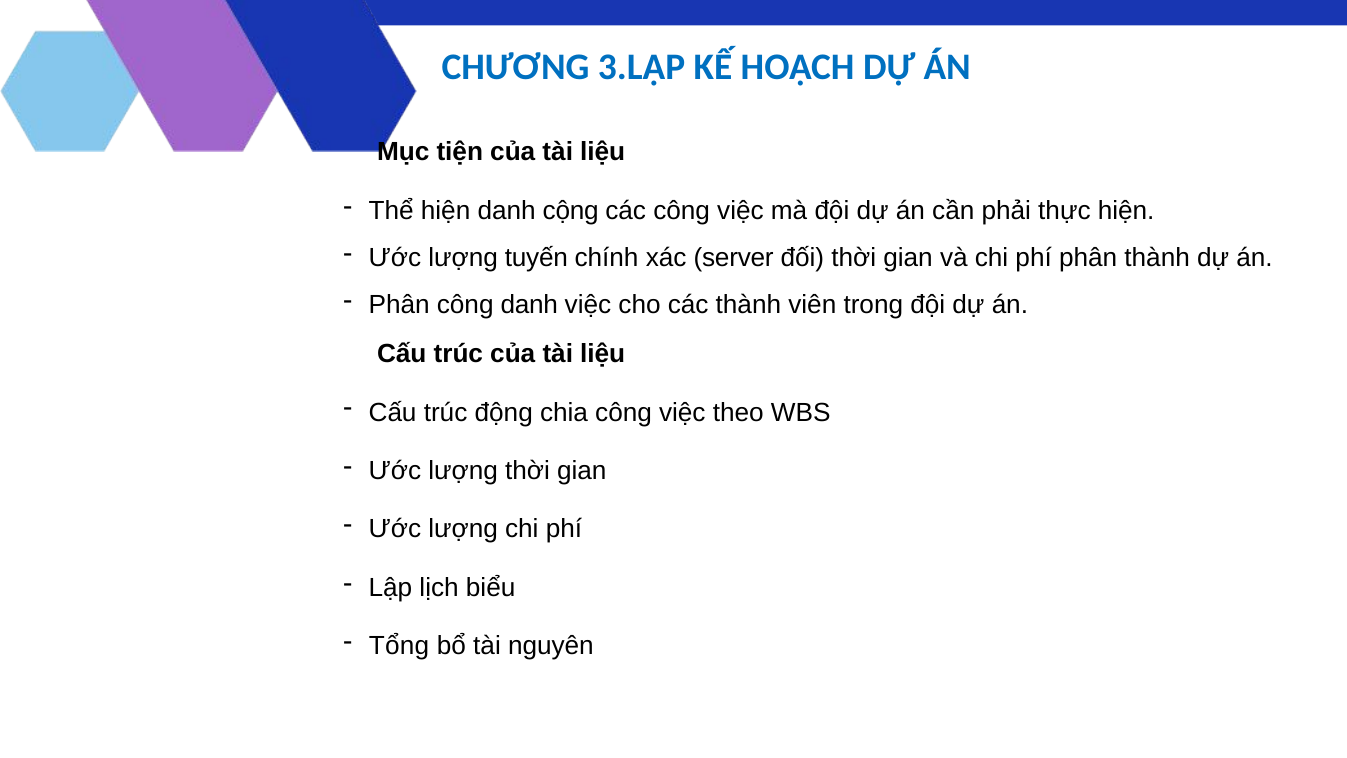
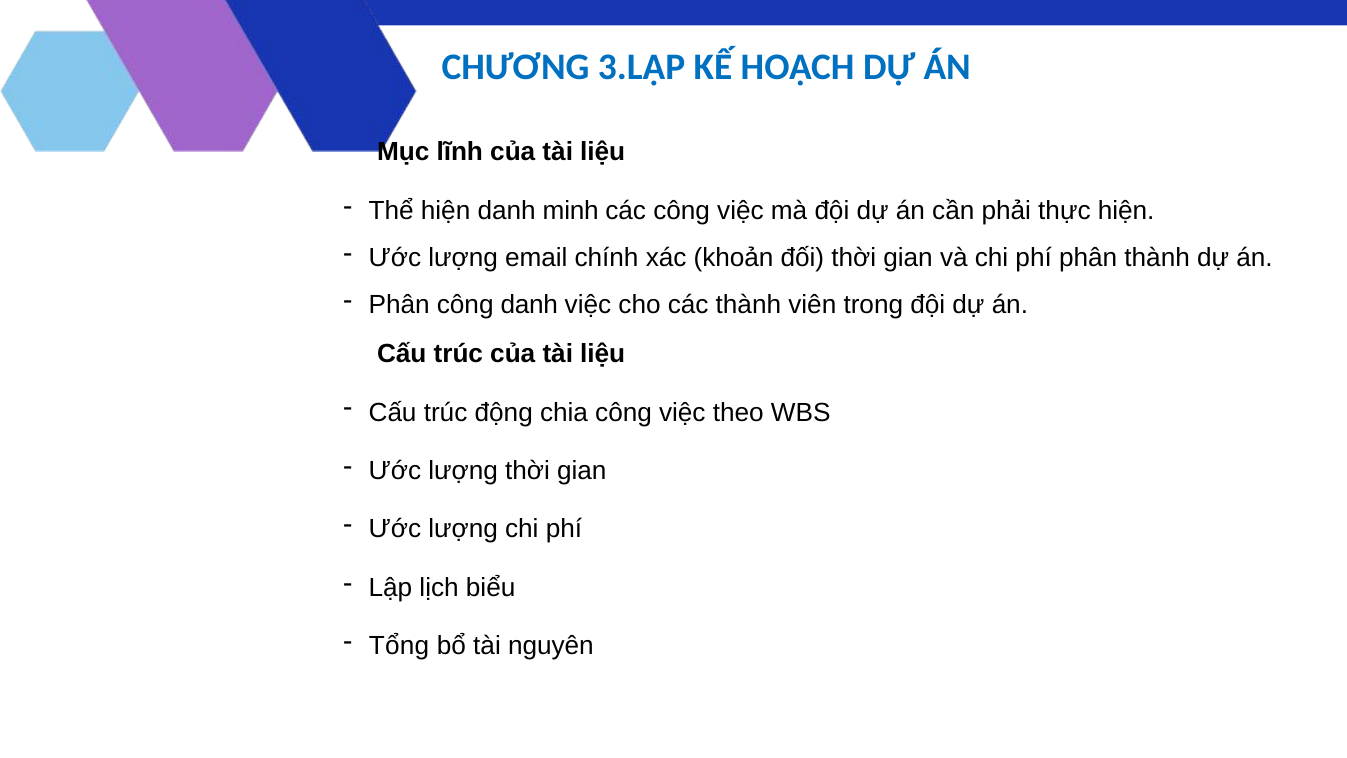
tiện: tiện -> lĩnh (460, 152)
cộng: cộng -> minh (571, 211)
tuyến: tuyến -> email (536, 258)
server: server -> khoản (734, 258)
